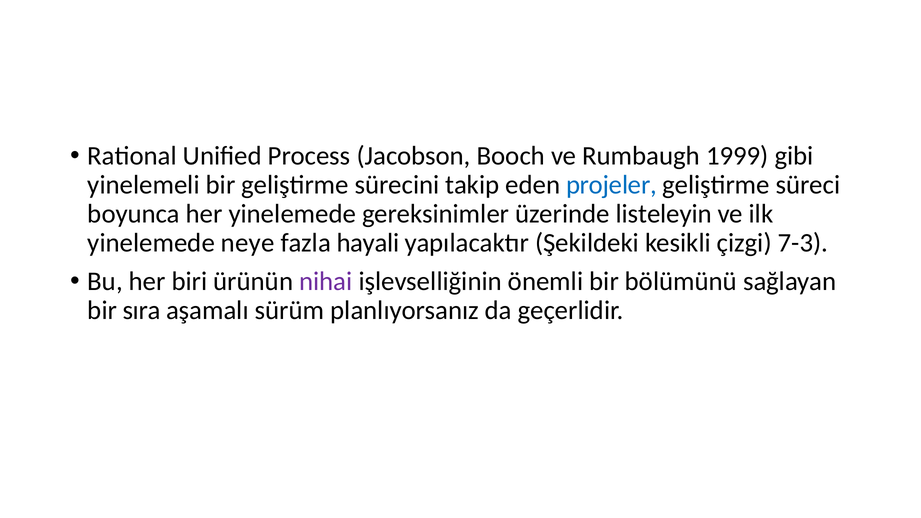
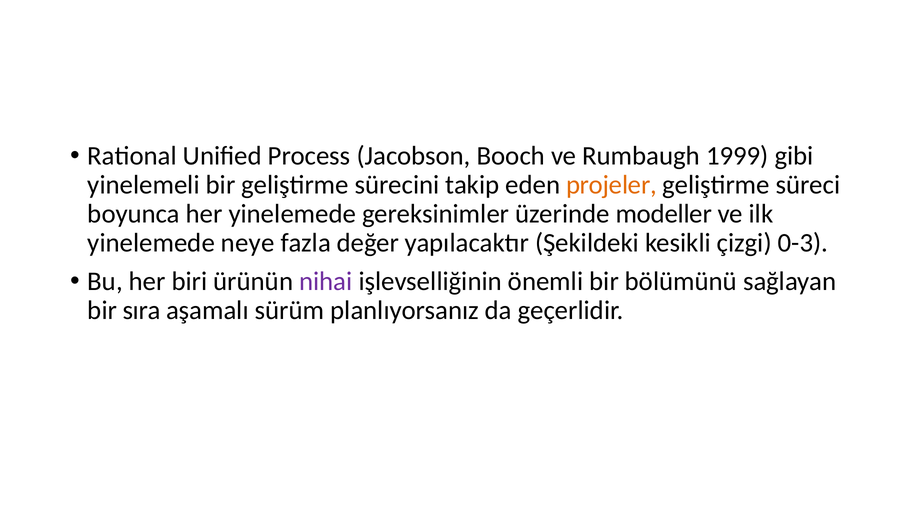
projeler colour: blue -> orange (611, 185)
listeleyin: listeleyin -> modeller (664, 214)
hayali: hayali -> değer (368, 243)
7-3: 7-3 -> 0-3 (803, 243)
